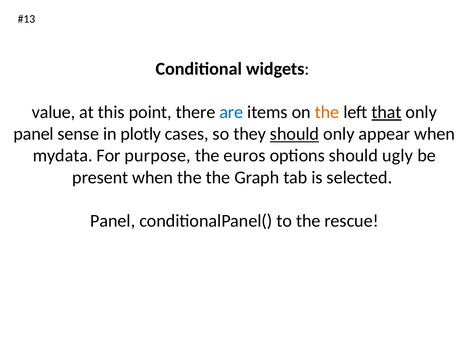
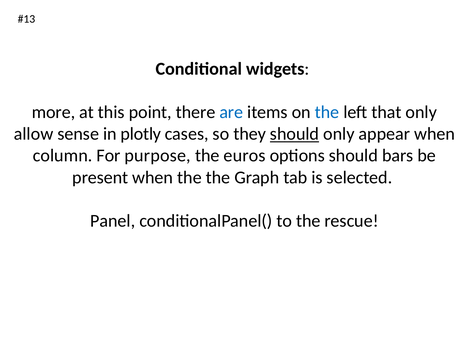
value: value -> more (53, 112)
the colour: orange -> blue (327, 112)
that underline: present -> none (387, 112)
panel: panel -> allow (33, 134)
mydata: mydata -> column (63, 156)
ugly: ugly -> bars (398, 156)
